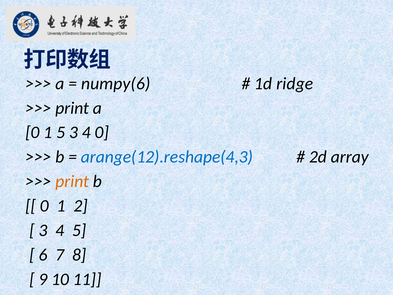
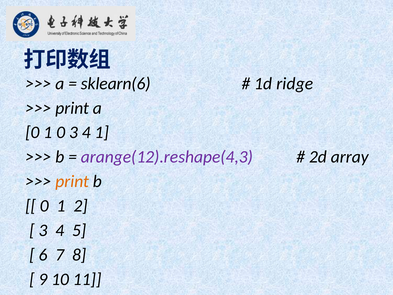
numpy(6: numpy(6 -> sklearn(6 (116, 83)
1 5: 5 -> 0 (61, 132)
4 0: 0 -> 1 (102, 132)
arange(12).reshape(4,3 colour: blue -> purple (167, 157)
